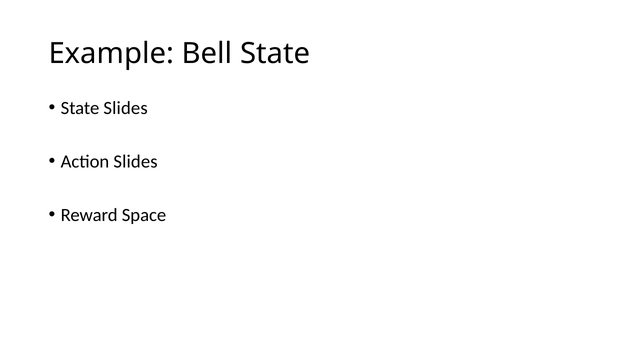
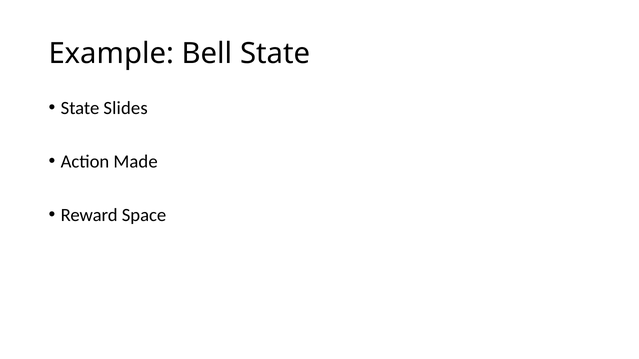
Action Slides: Slides -> Made (136, 162)
